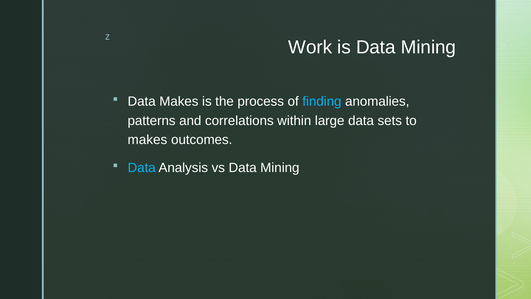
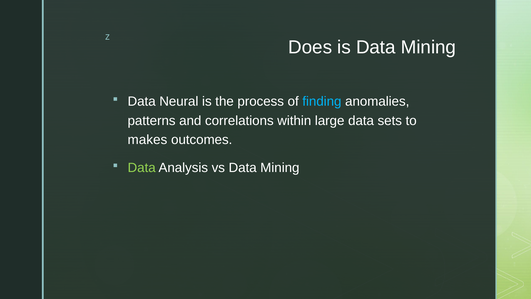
Work: Work -> Does (310, 47)
Data Makes: Makes -> Neural (179, 101)
Data colour: light blue -> light green (142, 168)
